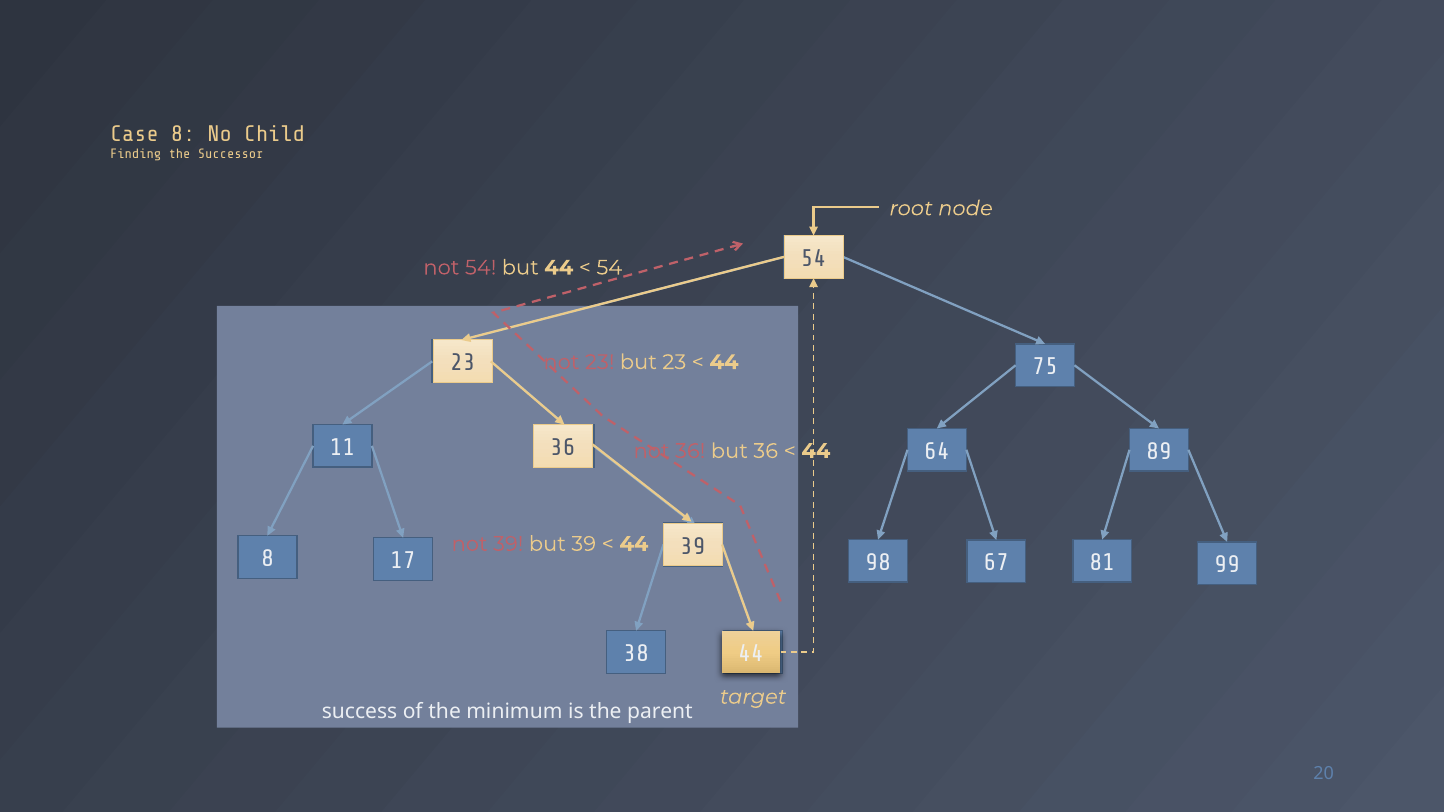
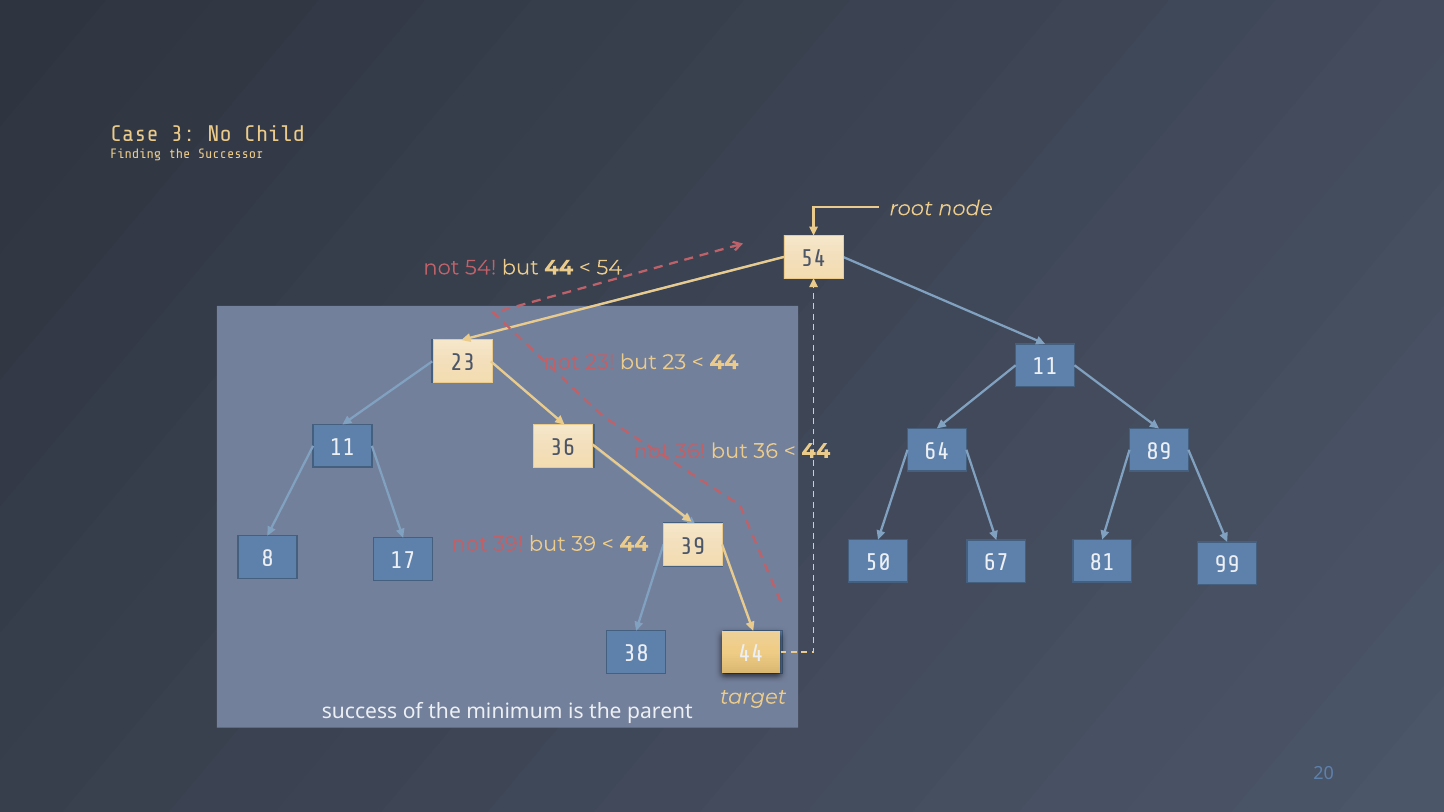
Case 8: 8 -> 3 (183, 134)
75: 75 -> 11 (1045, 367)
98: 98 -> 50 (878, 563)
